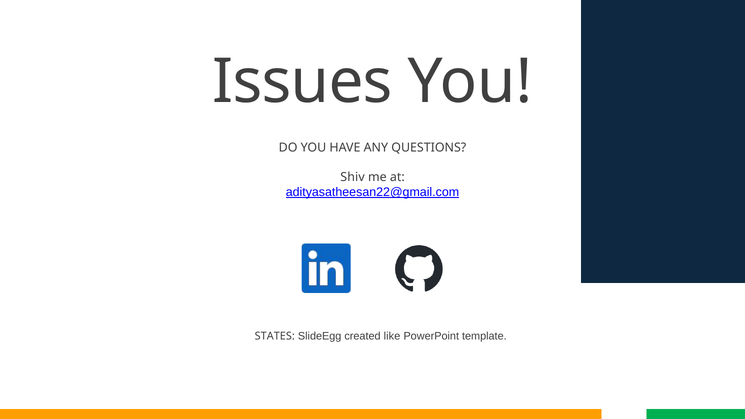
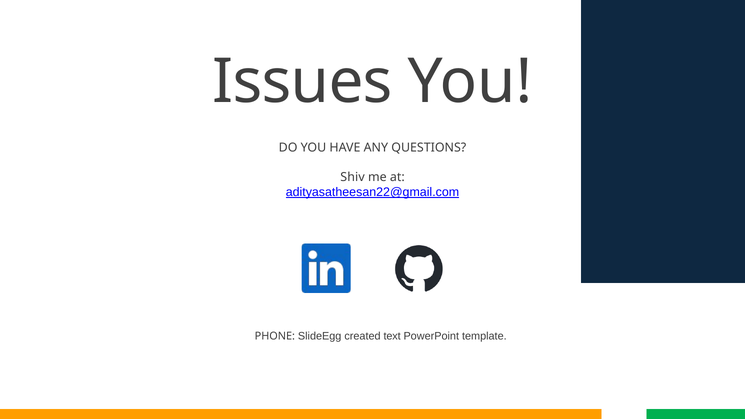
STATES: STATES -> PHONE (275, 336)
like: like -> text (392, 336)
